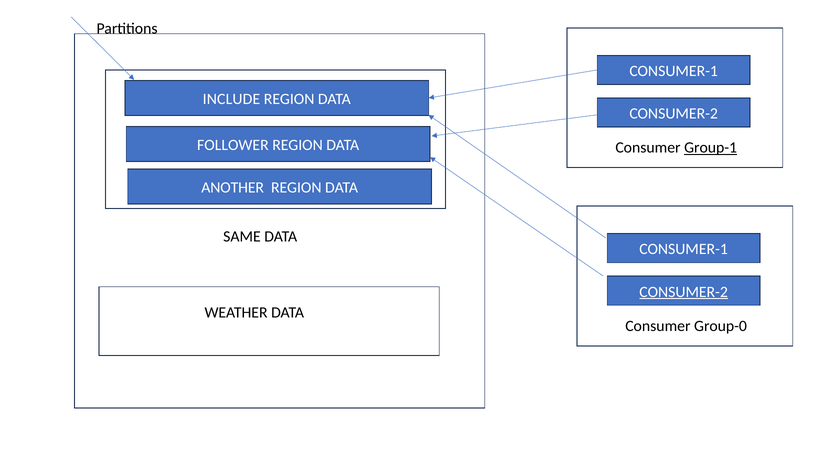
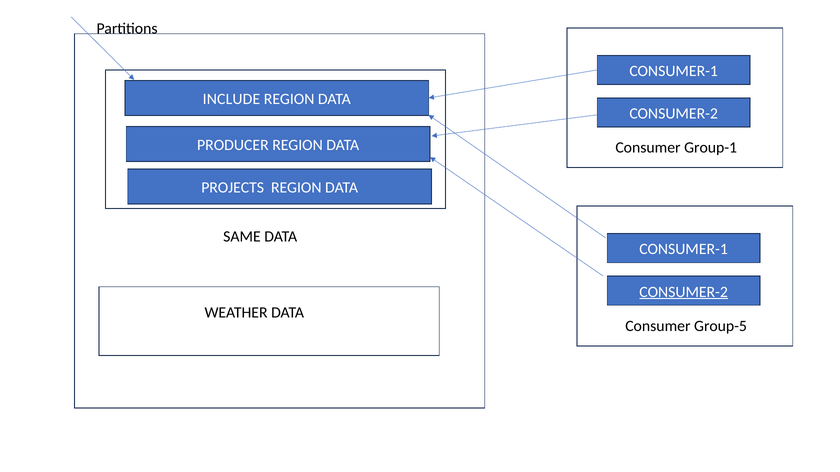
FOLLOWER: FOLLOWER -> PRODUCER (233, 145)
Group-1 underline: present -> none (711, 148)
ANOTHER: ANOTHER -> PROJECTS (233, 188)
Group-0: Group-0 -> Group-5 (721, 326)
